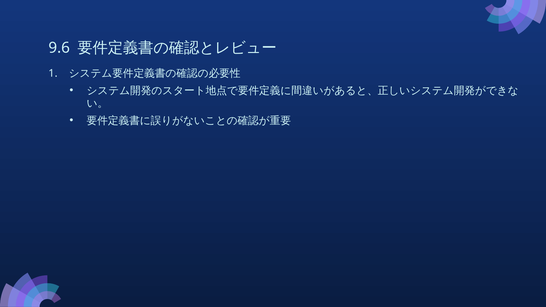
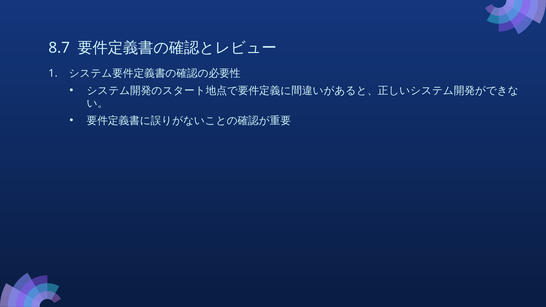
9.6: 9.6 -> 8.7 (59, 48)
